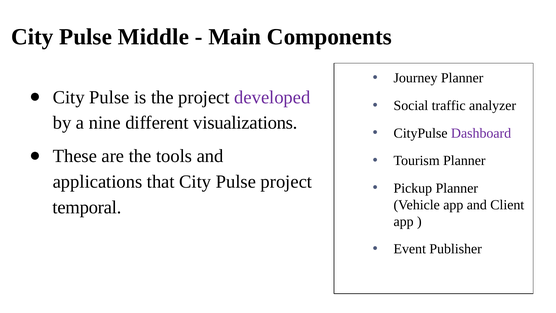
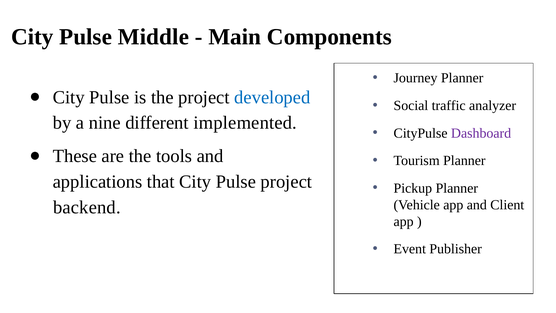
developed colour: purple -> blue (272, 97)
visualizations: visualizations -> implemented (245, 123)
temporal: temporal -> backend (87, 207)
